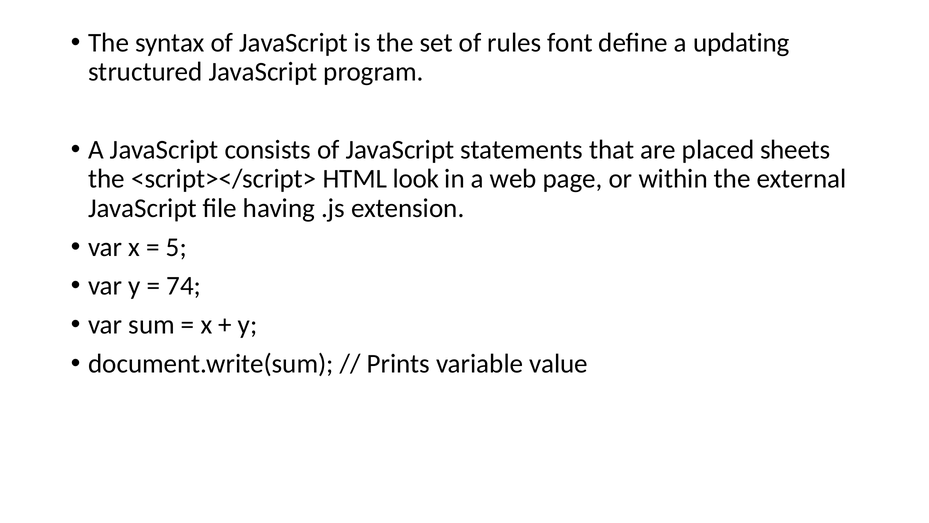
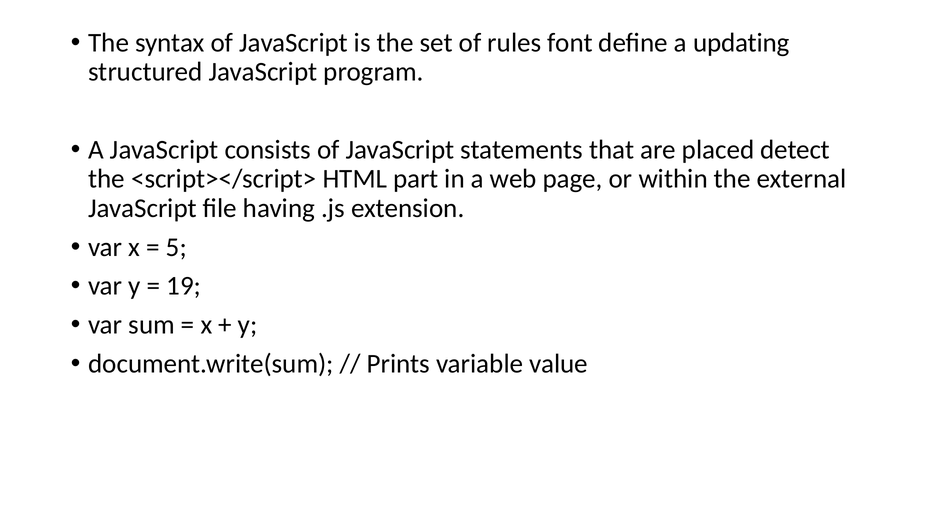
sheets: sheets -> detect (795, 150)
look: look -> part (416, 179)
74: 74 -> 19 (184, 286)
